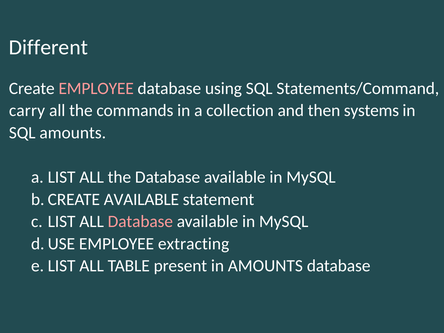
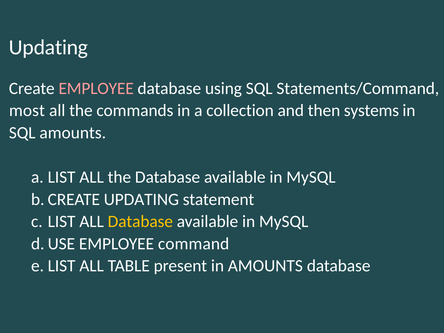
Different: Different -> Updating (49, 47)
carry: carry -> most (27, 111)
AVAILABLE: AVAILABLE -> UPDATING (141, 199)
Database colour: pink -> yellow (140, 222)
extracting: extracting -> command (194, 244)
